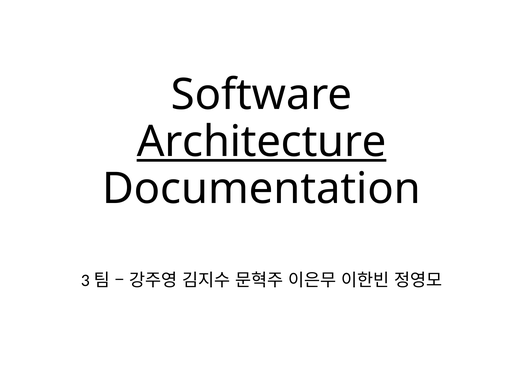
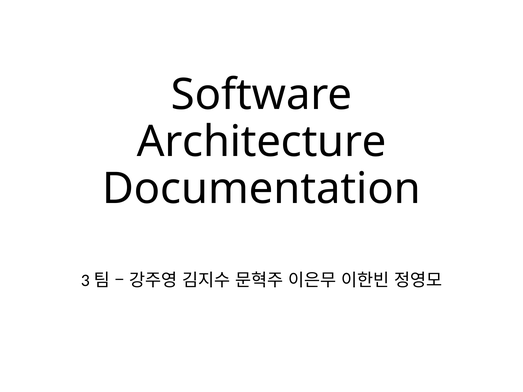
Architecture underline: present -> none (262, 142)
